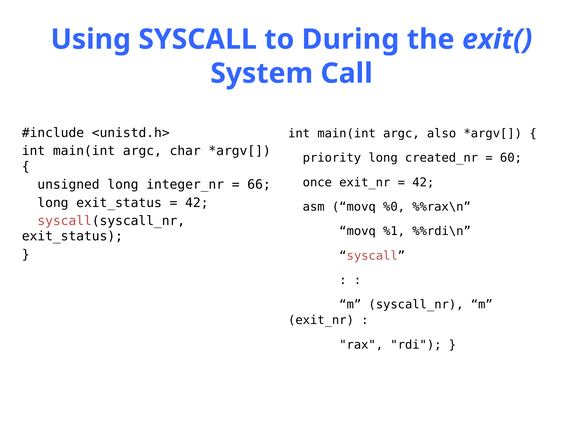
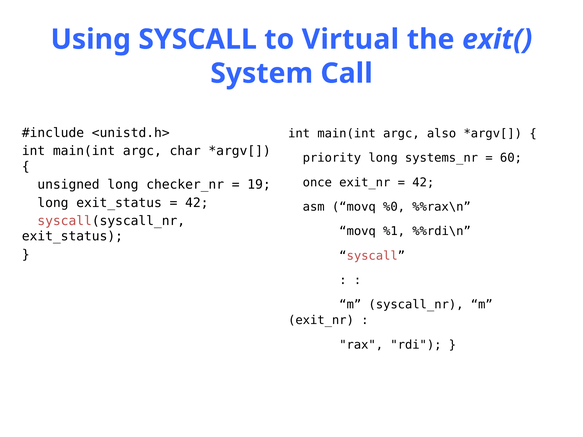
During: During -> Virtual (350, 39)
created_nr: created_nr -> systems_nr (442, 158)
integer_nr: integer_nr -> checker_nr (185, 185)
66: 66 -> 19 (259, 185)
